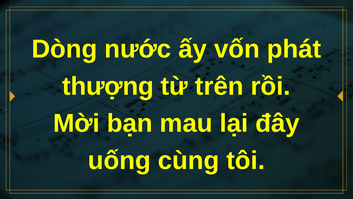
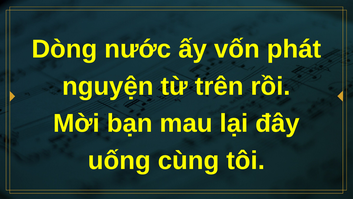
thượng: thượng -> nguyện (108, 86)
